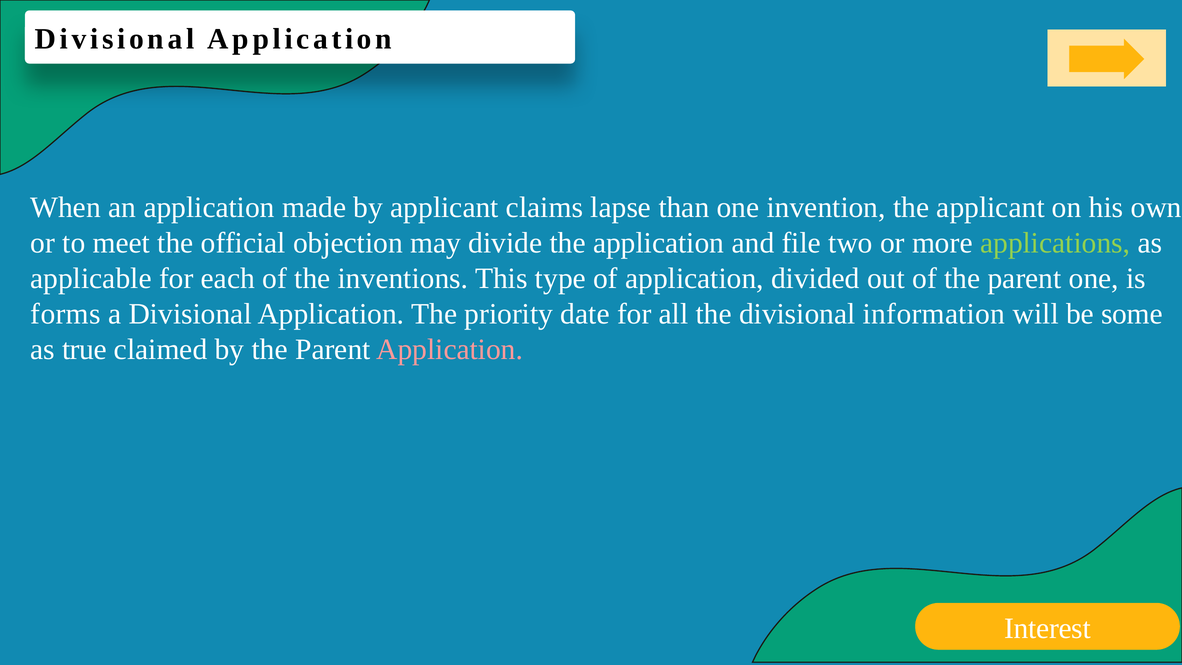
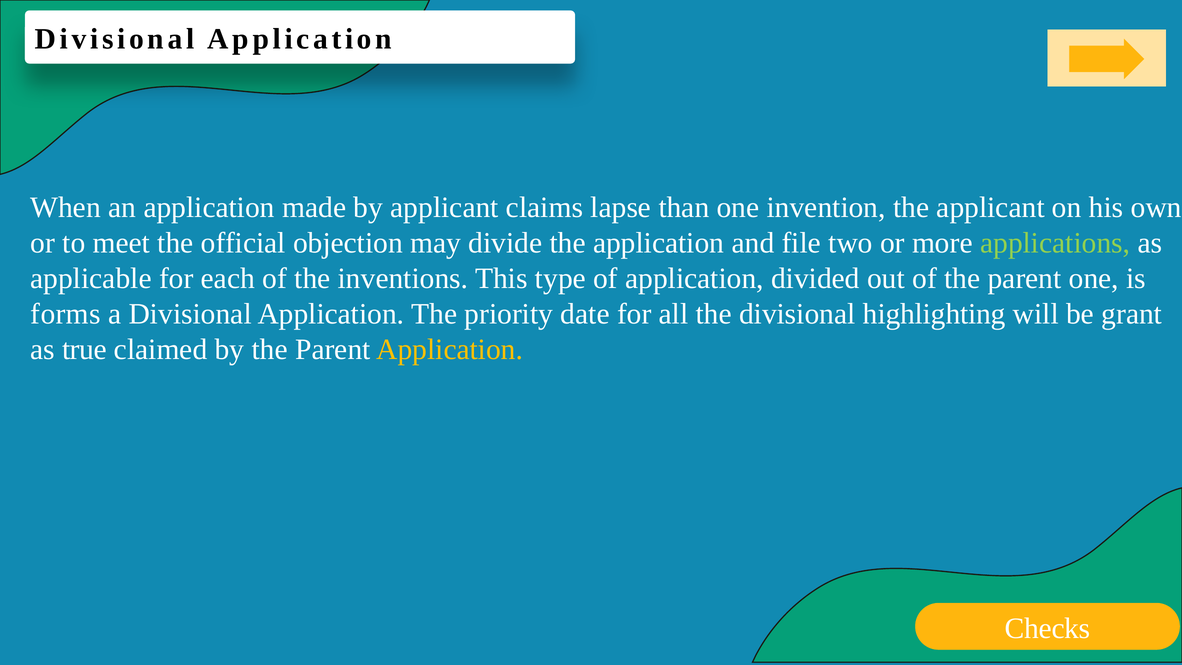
information: information -> highlighting (934, 314)
some: some -> grant (1132, 314)
Application colour: pink -> yellow (450, 349)
Interest: Interest -> Checks (1048, 628)
